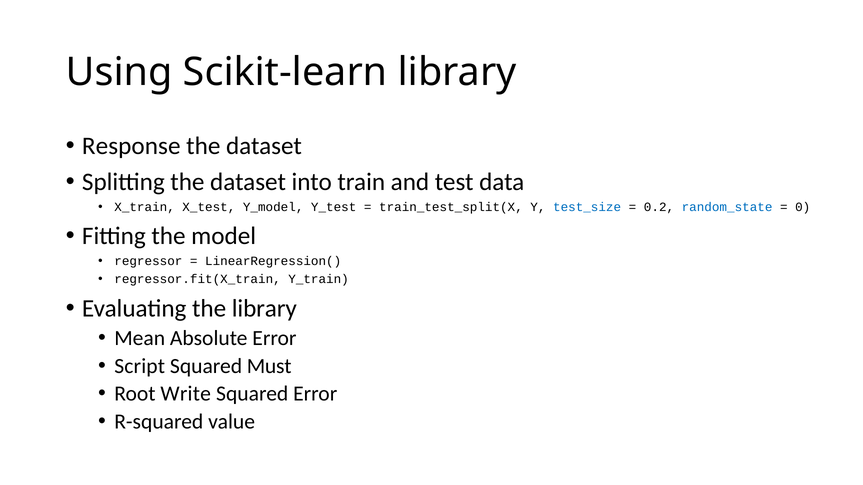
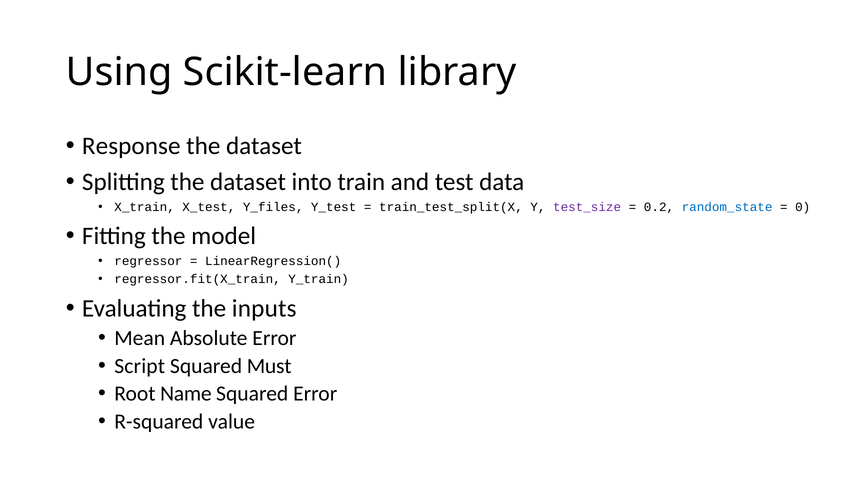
Y_model: Y_model -> Y_files (273, 207)
test_size colour: blue -> purple (587, 207)
the library: library -> inputs (264, 309)
Write: Write -> Name (186, 394)
